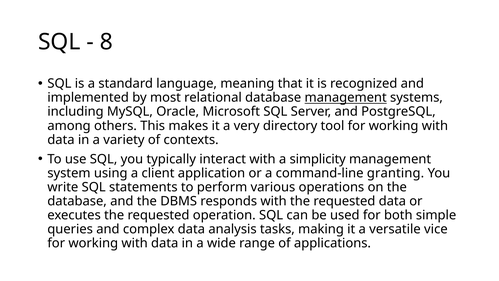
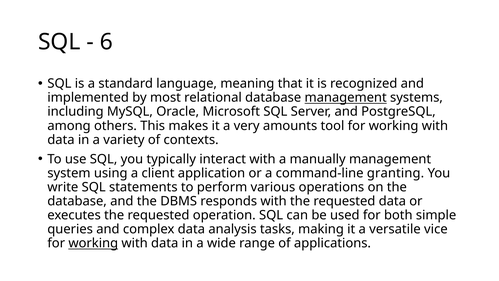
8: 8 -> 6 (106, 42)
directory: directory -> amounts (290, 126)
simplicity: simplicity -> manually (318, 159)
working underline: none -> present (93, 243)
